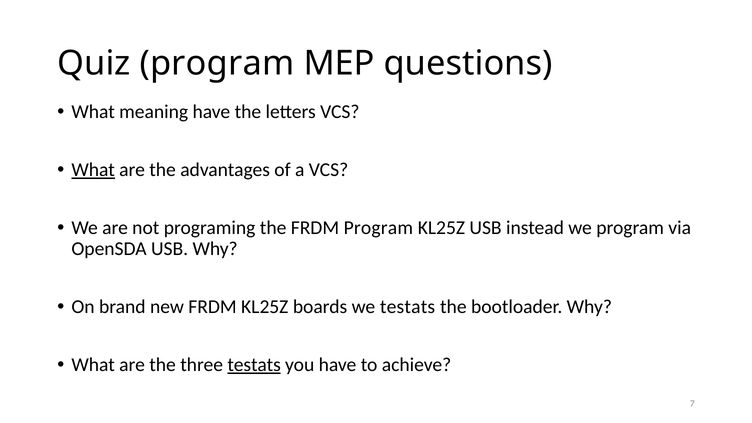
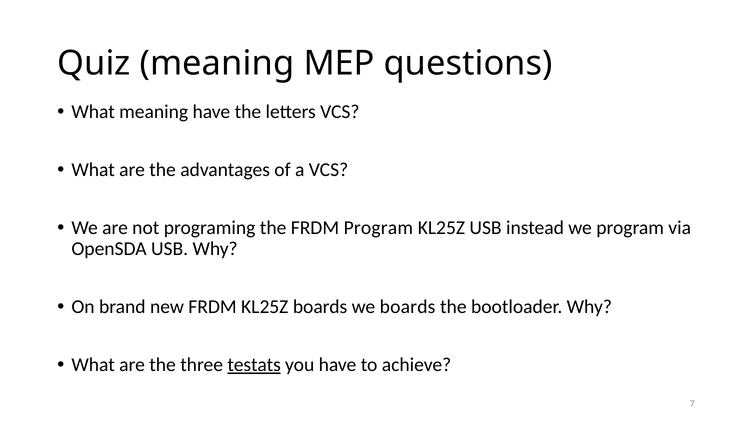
Quiz program: program -> meaning (217, 63)
What underline: present -> none (93, 170)
we testats: testats -> boards (408, 307)
